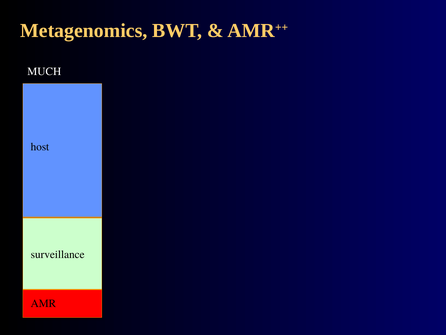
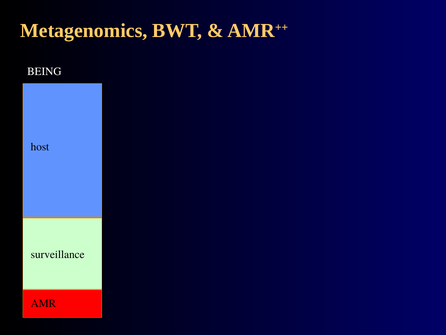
MUCH: MUCH -> BEING (44, 72)
